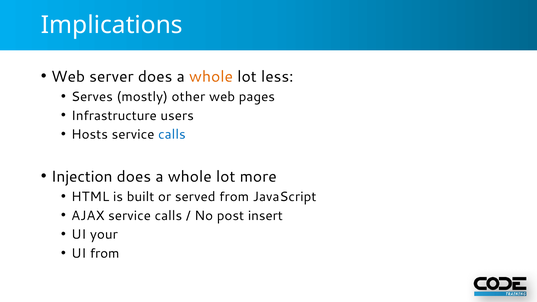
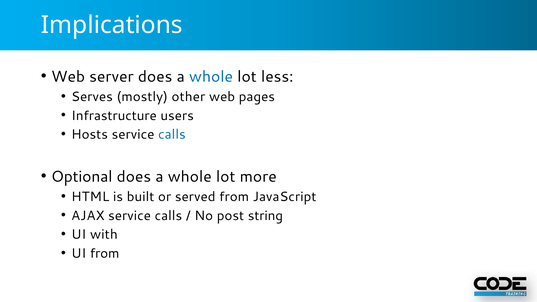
whole colour: orange -> blue (211, 77)
Injection: Injection -> Optional (82, 177)
insert: insert -> string (265, 216)
your: your -> with (104, 235)
